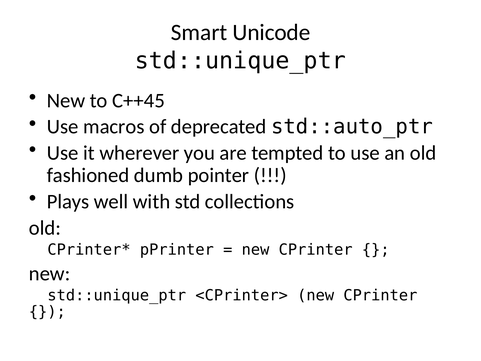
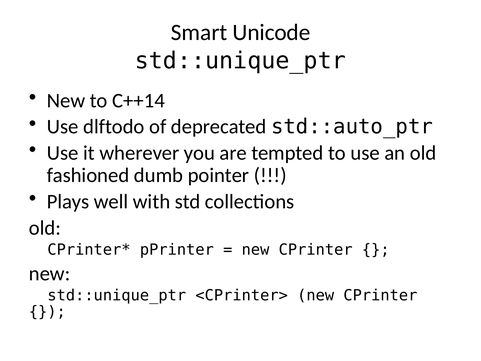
C++45: C++45 -> C++14 (139, 100)
macros: macros -> dlftodo (114, 127)
